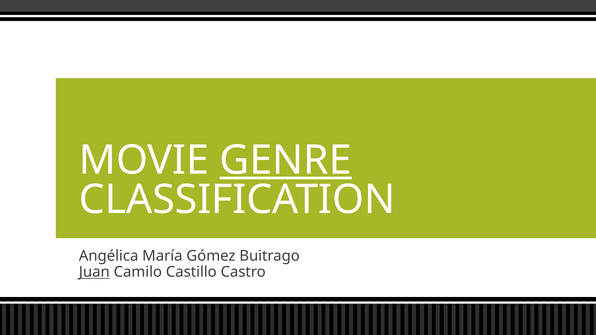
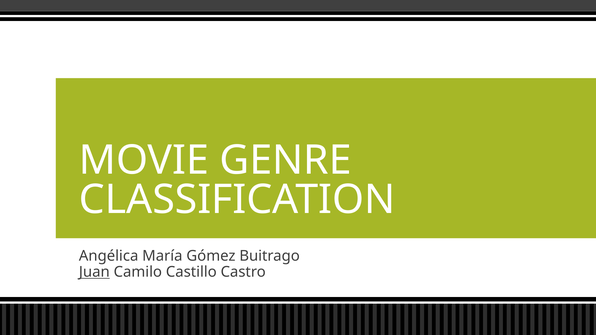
GENRE underline: present -> none (286, 161)
